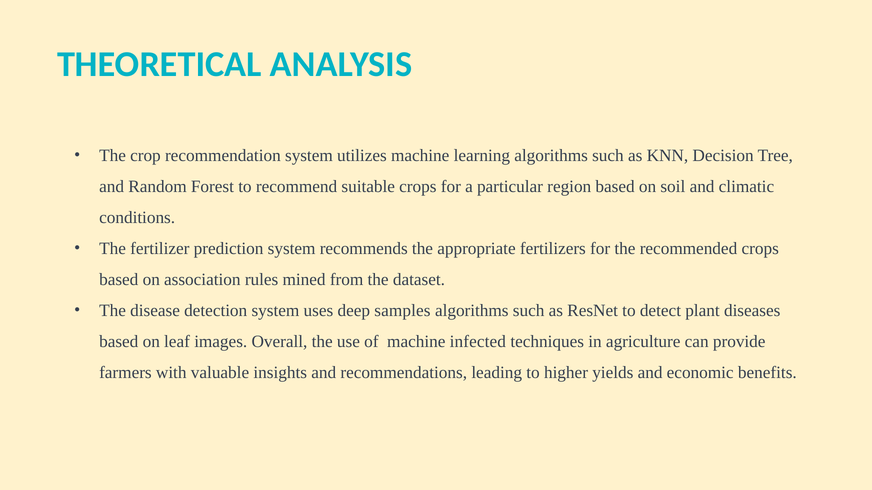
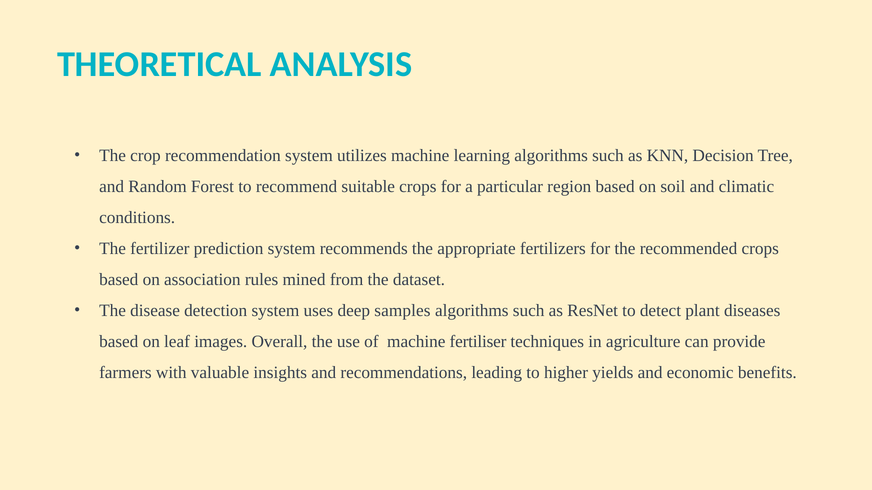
infected: infected -> fertiliser (478, 342)
